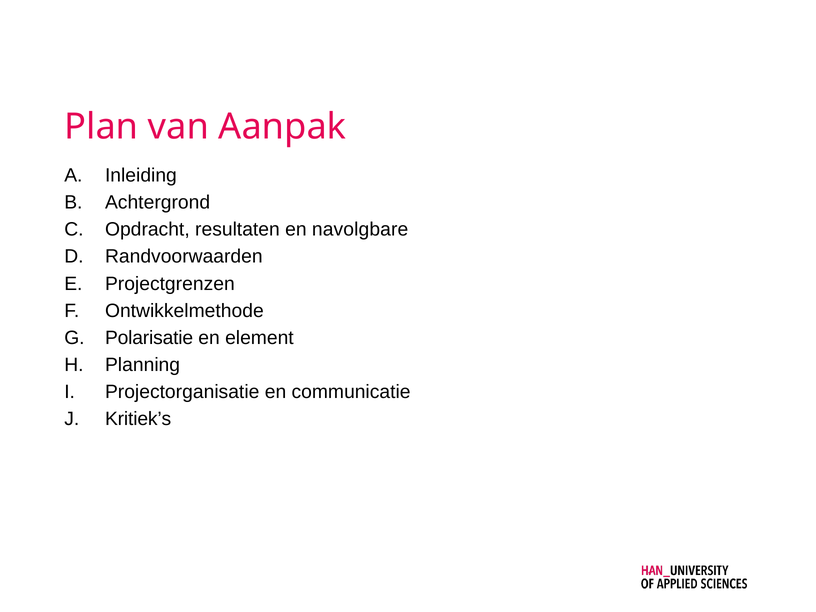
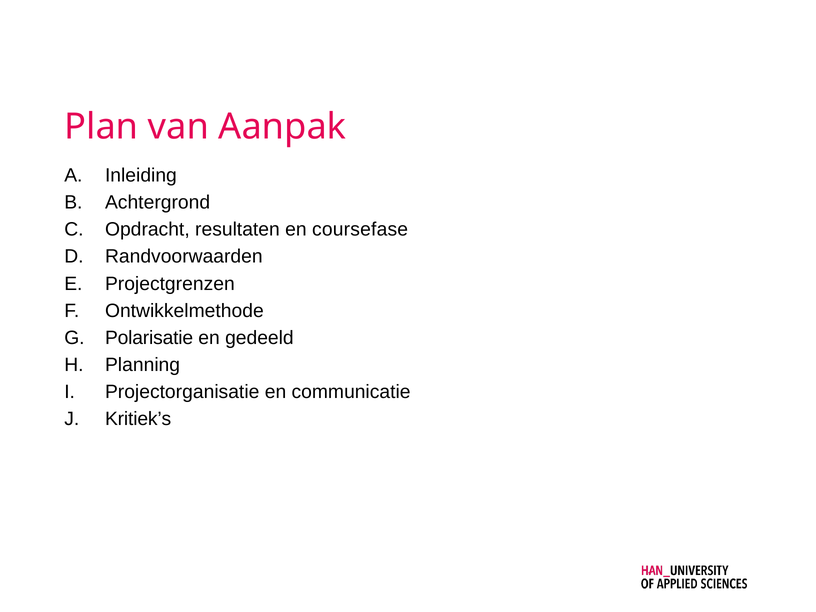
navolgbare: navolgbare -> coursefase (360, 230)
element: element -> gedeeld (259, 338)
